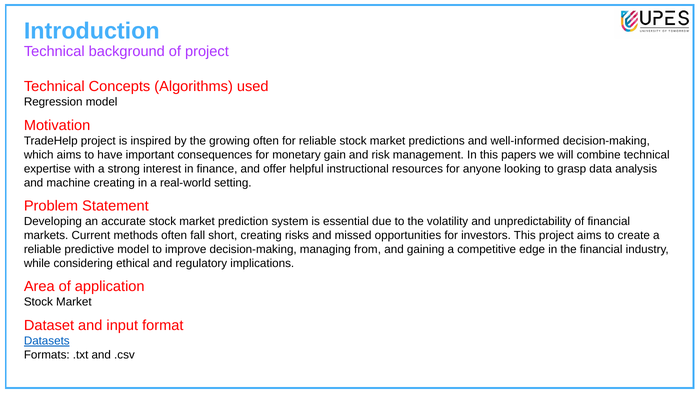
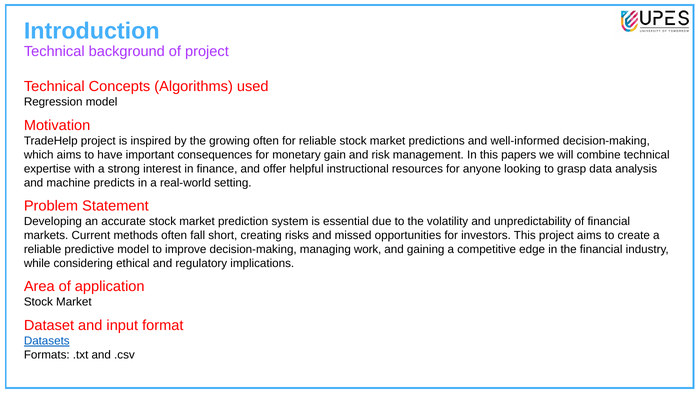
machine creating: creating -> predicts (114, 183)
from: from -> work (368, 249)
